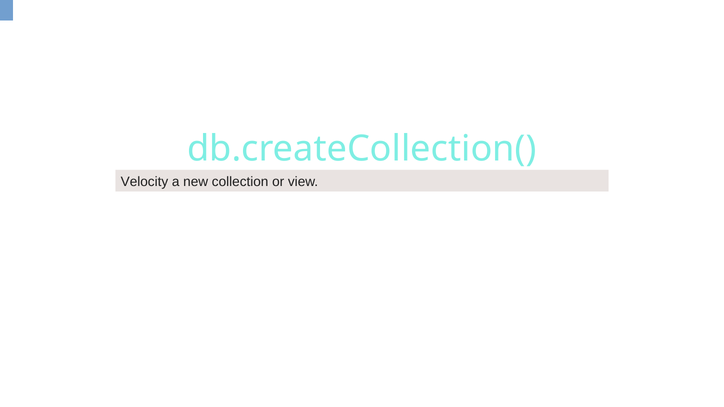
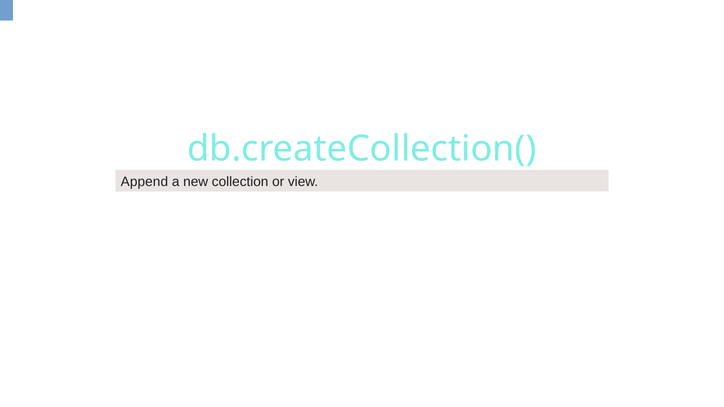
Velocity: Velocity -> Append (144, 182)
